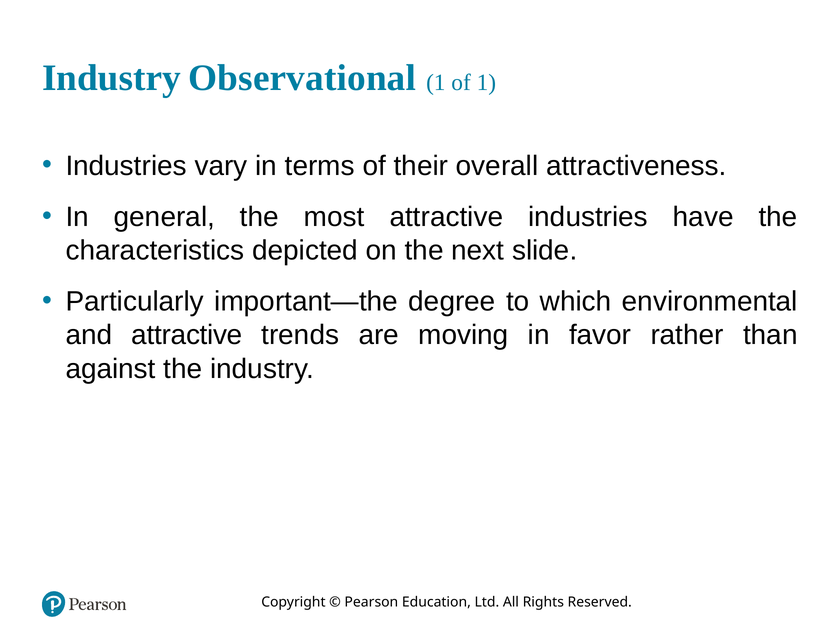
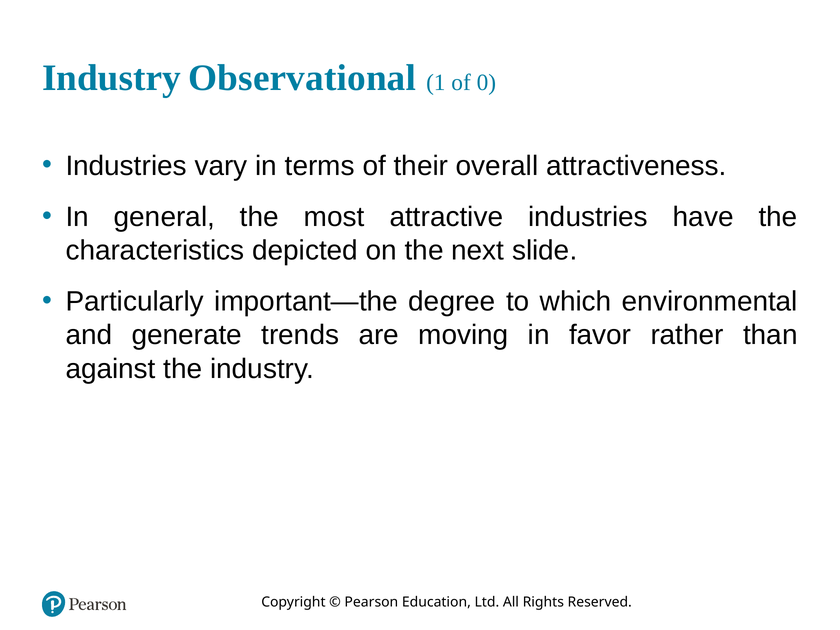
of 1: 1 -> 0 (486, 83)
and attractive: attractive -> generate (187, 335)
